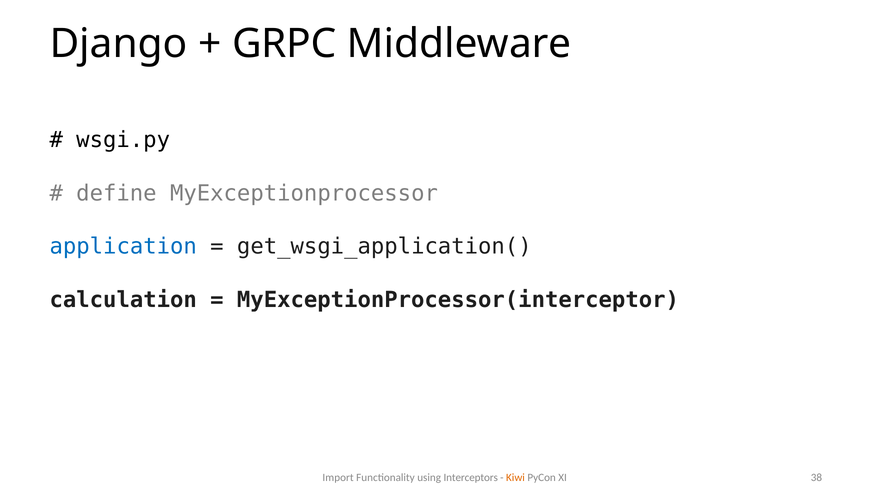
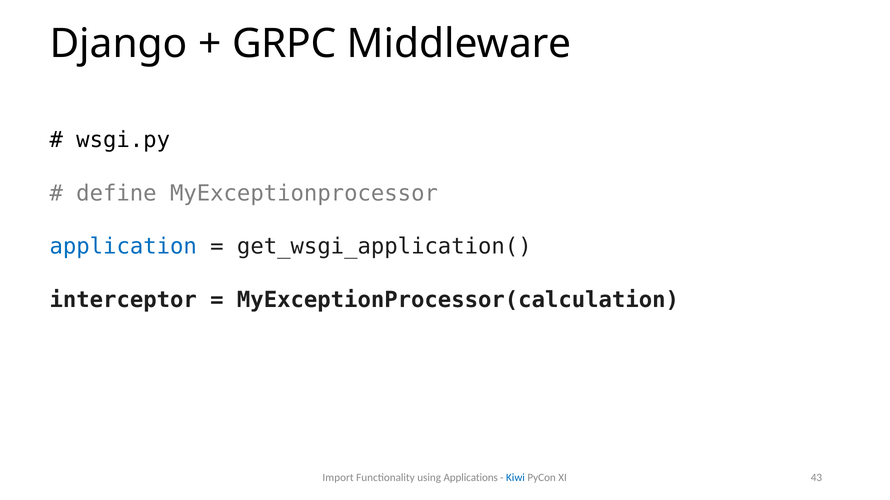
calculation: calculation -> interceptor (123, 300)
MyExceptionProcessor(interceptor: MyExceptionProcessor(interceptor -> MyExceptionProcessor(calculation (458, 300)
Interceptors: Interceptors -> Applications (471, 478)
Kiwi colour: orange -> blue (515, 478)
38: 38 -> 43 (816, 478)
